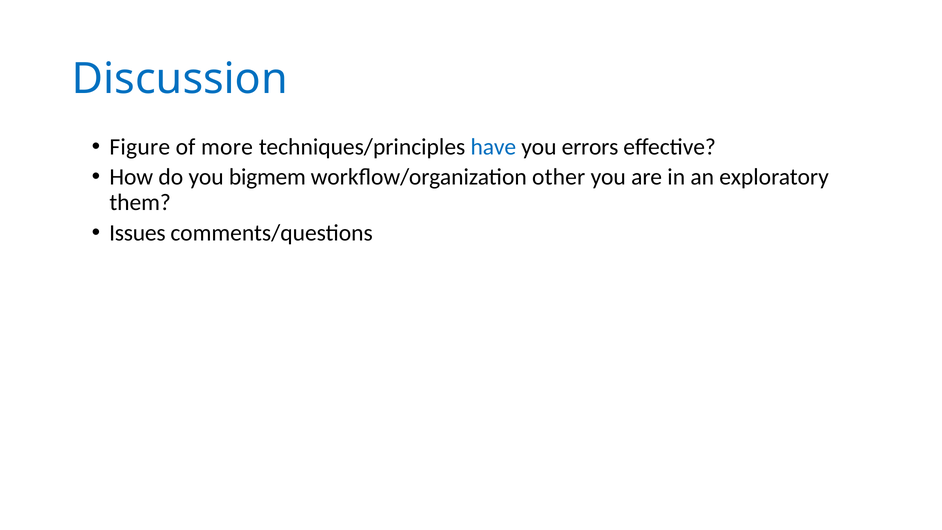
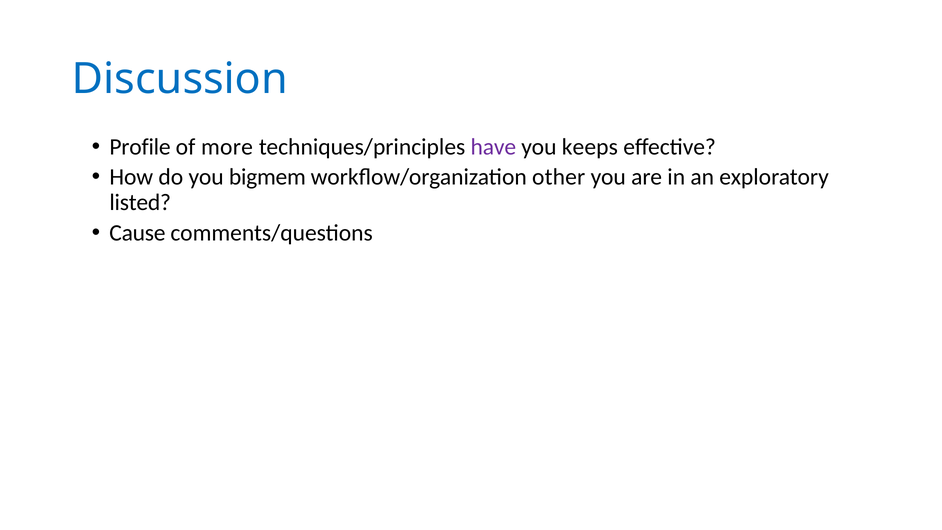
Figure: Figure -> Profile (140, 147)
have colour: blue -> purple (493, 147)
errors: errors -> keeps (590, 147)
them: them -> listed (140, 202)
Issues: Issues -> Cause (137, 233)
